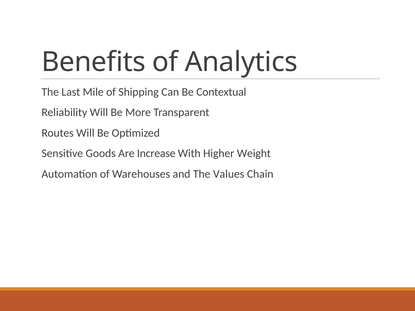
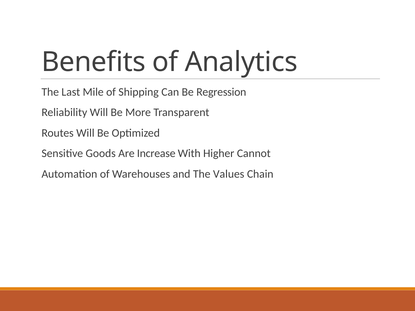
Contextual: Contextual -> Regression (221, 92)
Weight: Weight -> Cannot (254, 154)
